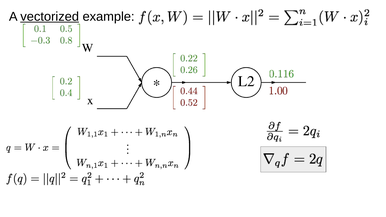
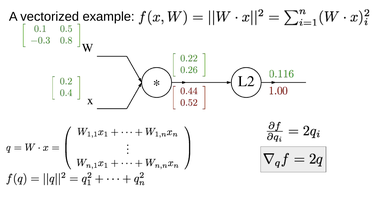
vectorized underline: present -> none (50, 17)
